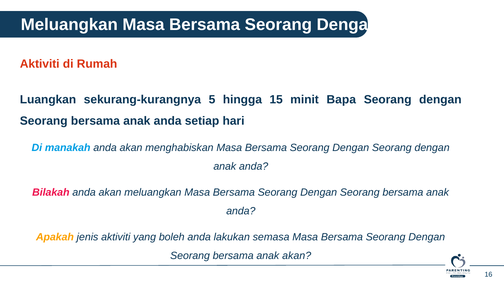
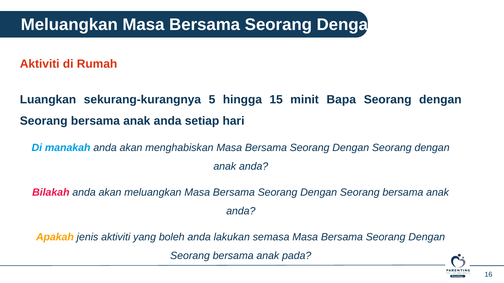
anak akan: akan -> pada (297, 256)
